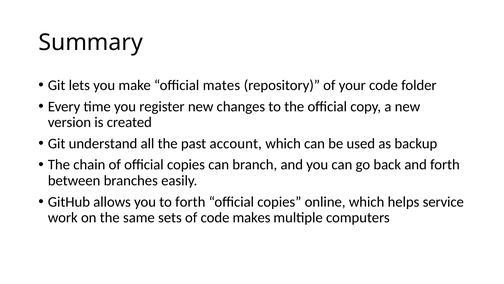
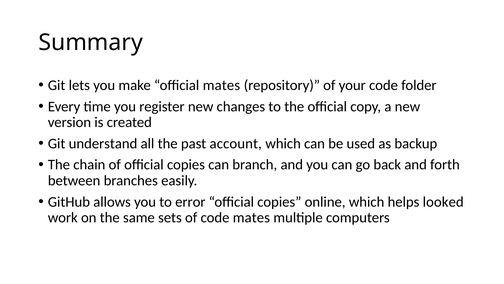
to forth: forth -> error (190, 201)
service: service -> looked (443, 201)
code makes: makes -> mates (251, 217)
